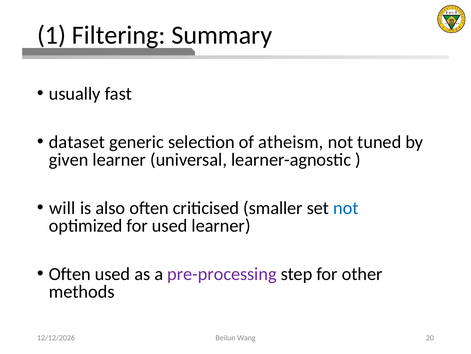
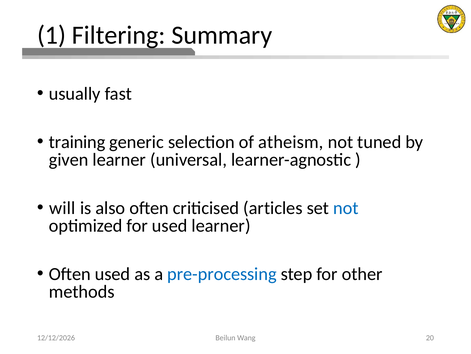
dataset: dataset -> training (77, 142)
smaller: smaller -> articles (273, 208)
pre-processing colour: purple -> blue (222, 274)
